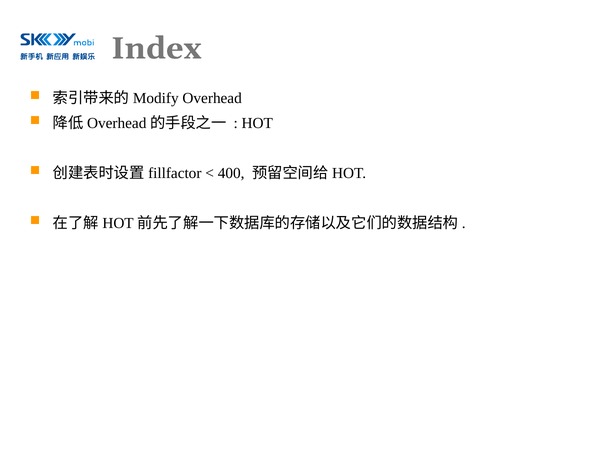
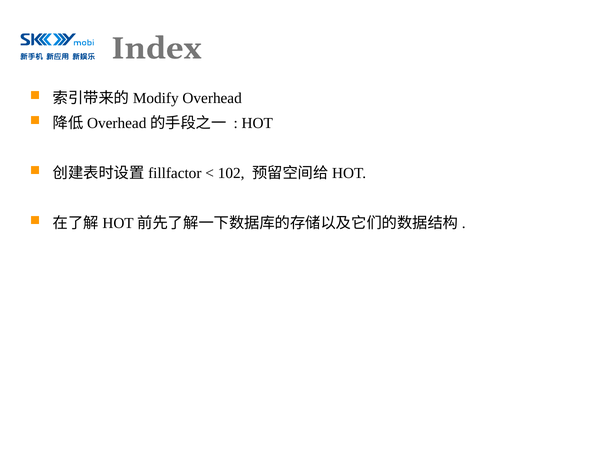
400: 400 -> 102 (231, 173)
